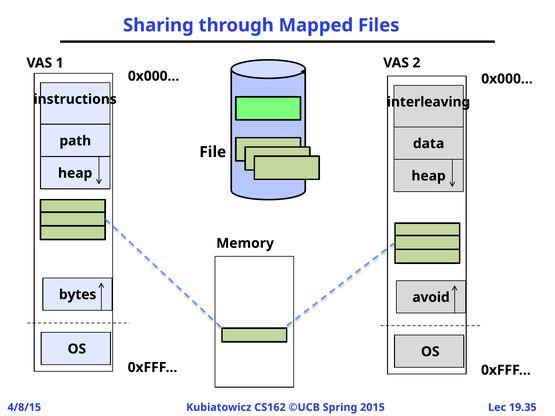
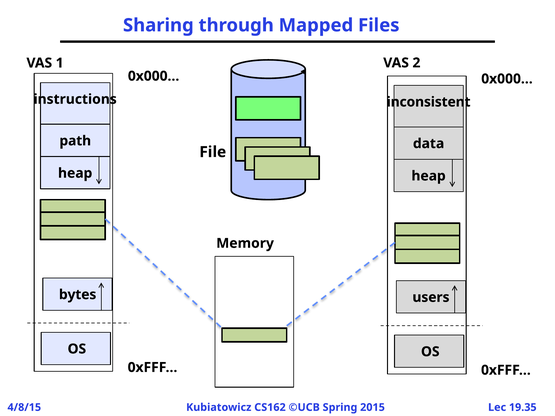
interleaving: interleaving -> inconsistent (429, 102)
avoid: avoid -> users (431, 297)
